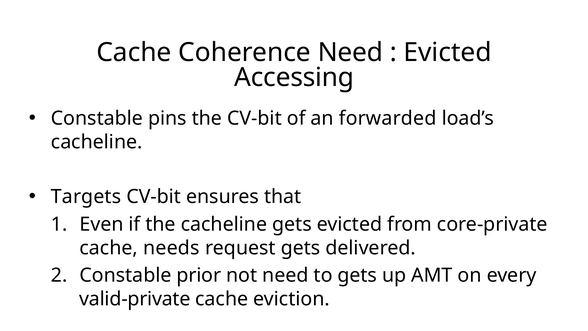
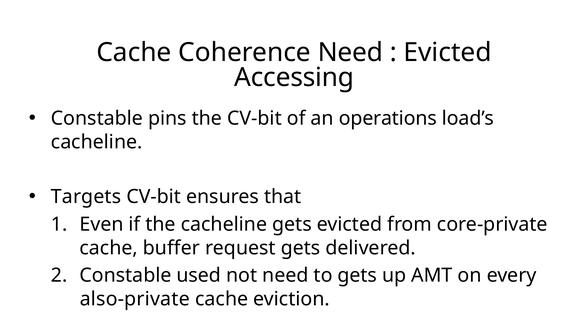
forwarded: forwarded -> operations (388, 118)
needs: needs -> buffer (171, 248)
prior: prior -> used (199, 275)
valid-private: valid-private -> also-private (135, 299)
